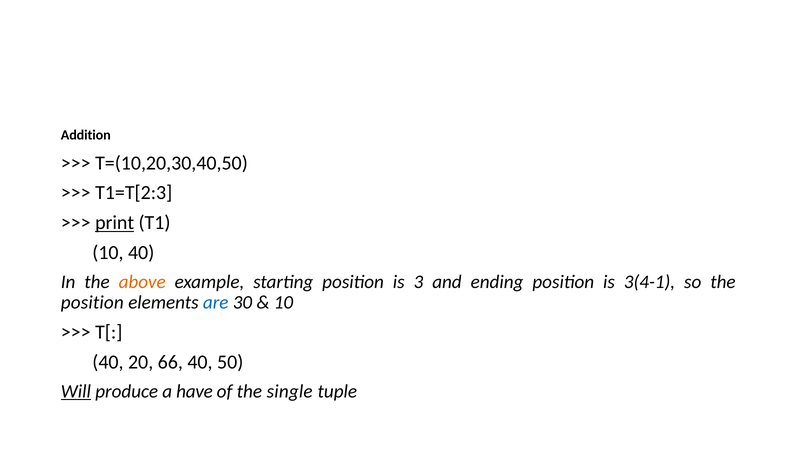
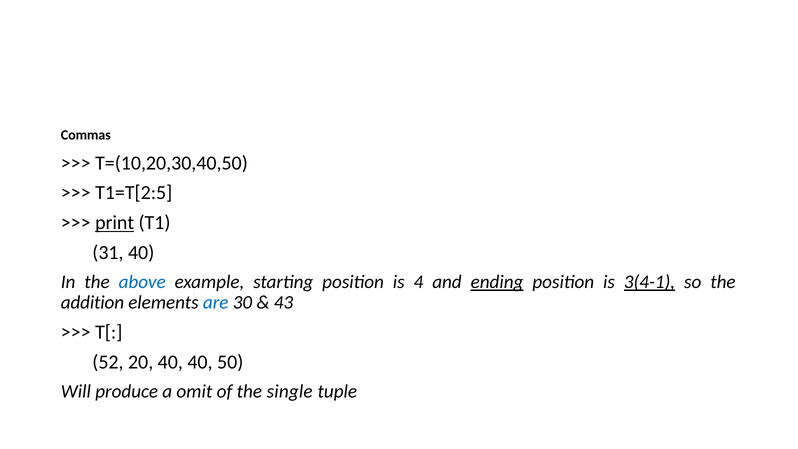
Addition: Addition -> Commas (86, 135)
T1=T[2:3: T1=T[2:3 -> T1=T[2:5 (134, 193)
10: 10 -> 31 (108, 253)
above colour: orange -> blue (142, 282)
3: 3 -> 4 (418, 282)
ending underline: none -> present (497, 282)
3(4-1 underline: none -> present (649, 282)
position: position -> addition (92, 303)
10: 10 -> 43 (283, 303)
40: 40 -> 52 (108, 362)
20 66: 66 -> 40 (170, 362)
Will underline: present -> none (76, 391)
have: have -> omit (194, 391)
